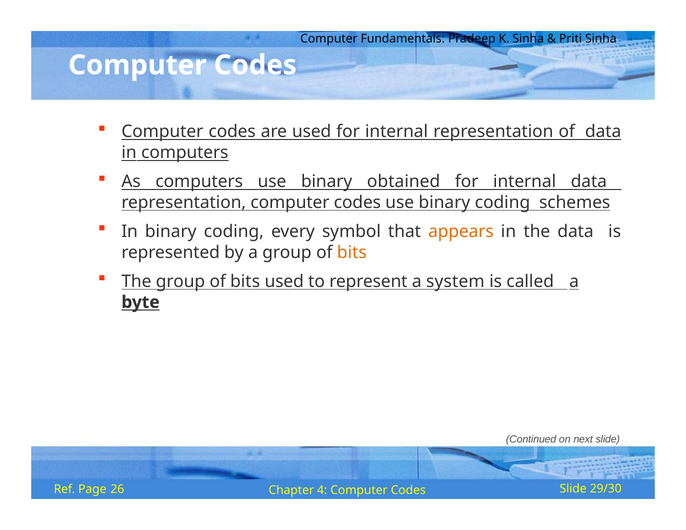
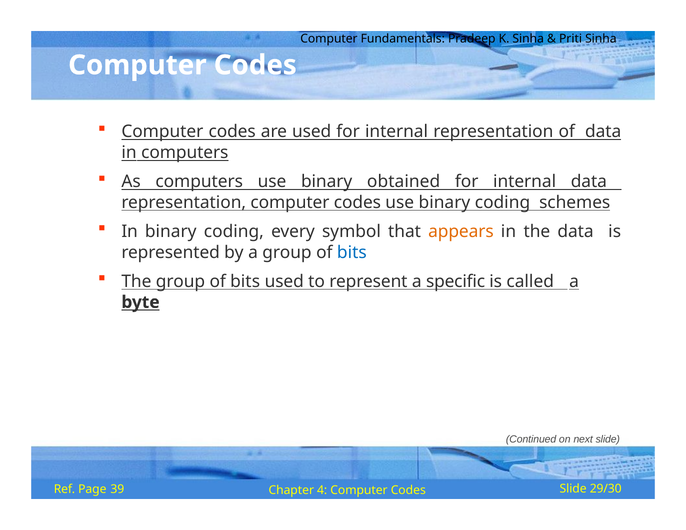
bits colour: orange -> blue (352, 252)
system: system -> specific (456, 281)
26: 26 -> 39 (117, 489)
